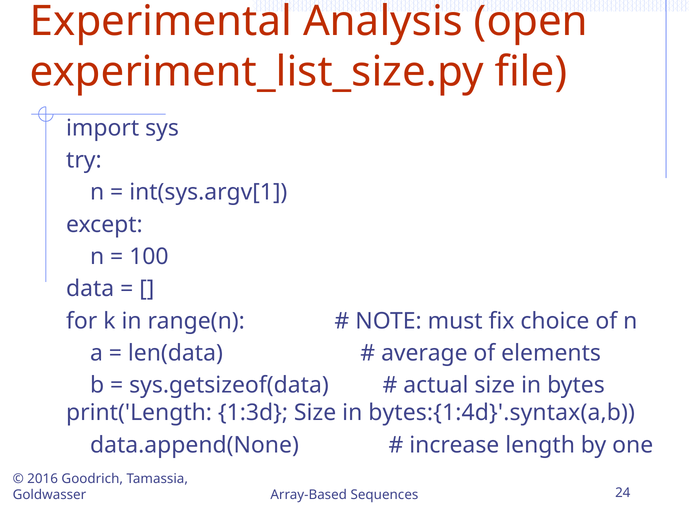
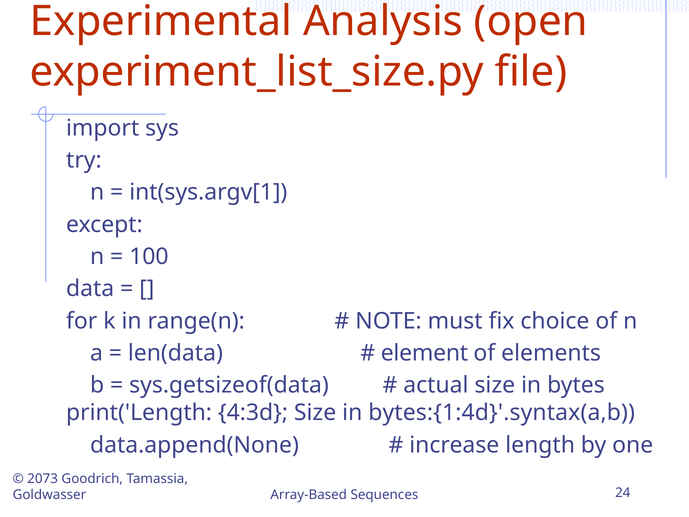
average: average -> element (424, 353)
1:3d: 1:3d -> 4:3d (253, 413)
2016: 2016 -> 2073 (43, 479)
